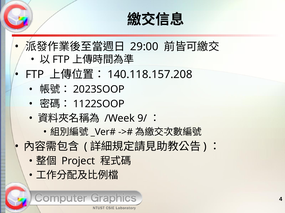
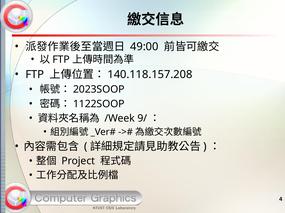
29:00: 29:00 -> 49:00 (144, 47)
